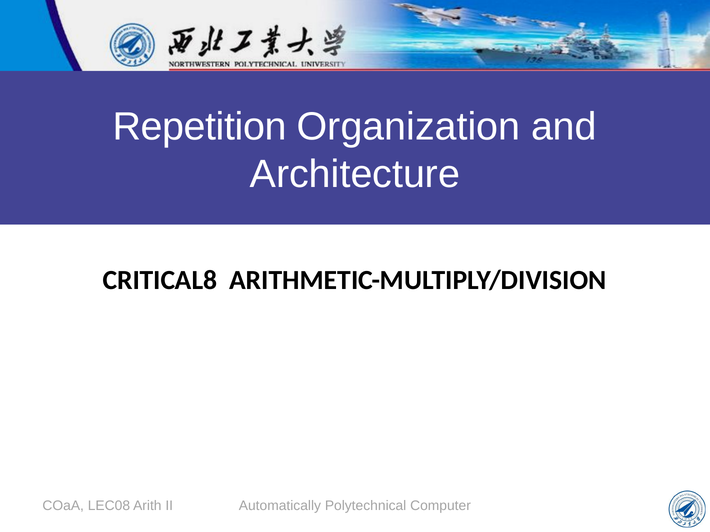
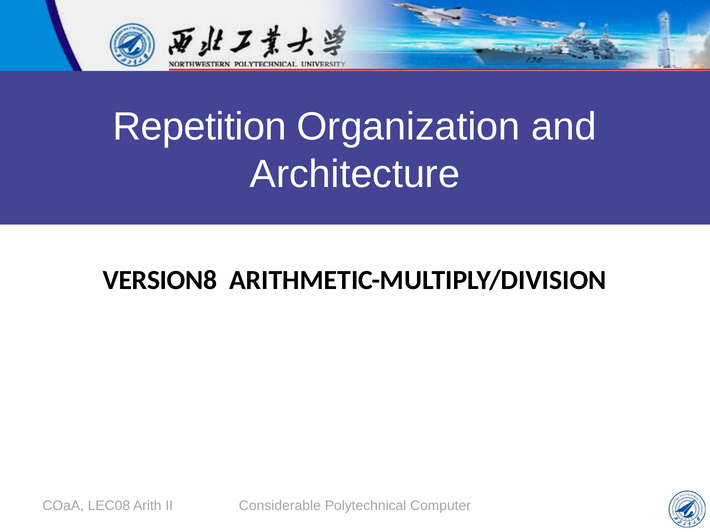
CRITICAL8: CRITICAL8 -> VERSION8 (160, 280)
Automatically: Automatically -> Considerable (280, 506)
